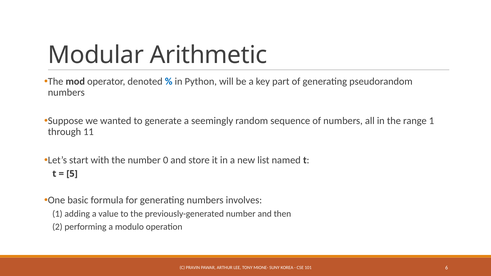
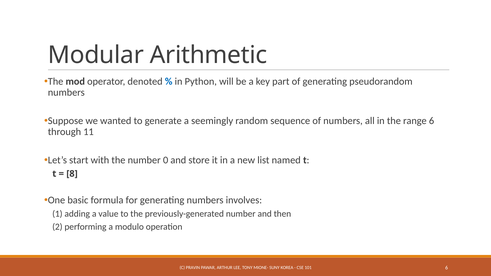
range 1: 1 -> 6 (432, 121)
5: 5 -> 8 (72, 174)
